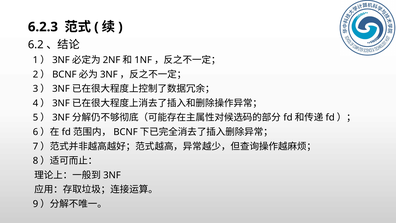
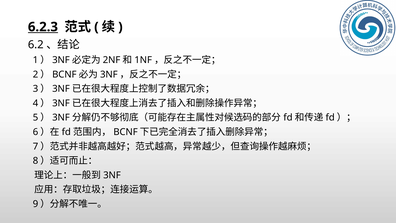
6.2.3 underline: none -> present (43, 27)
